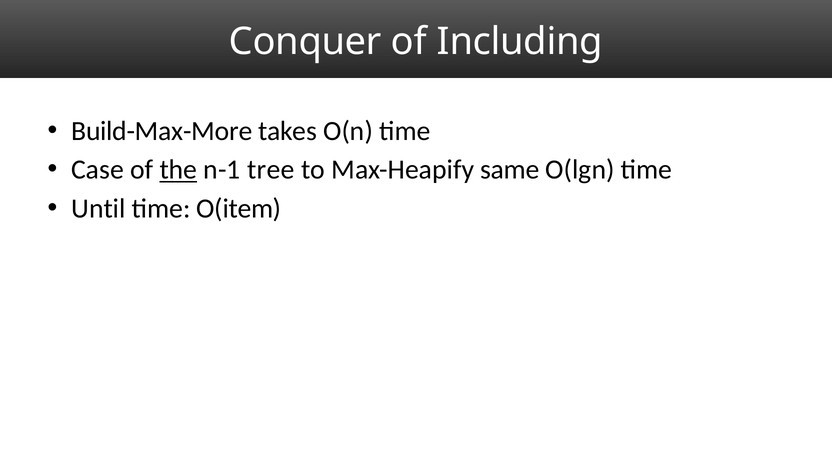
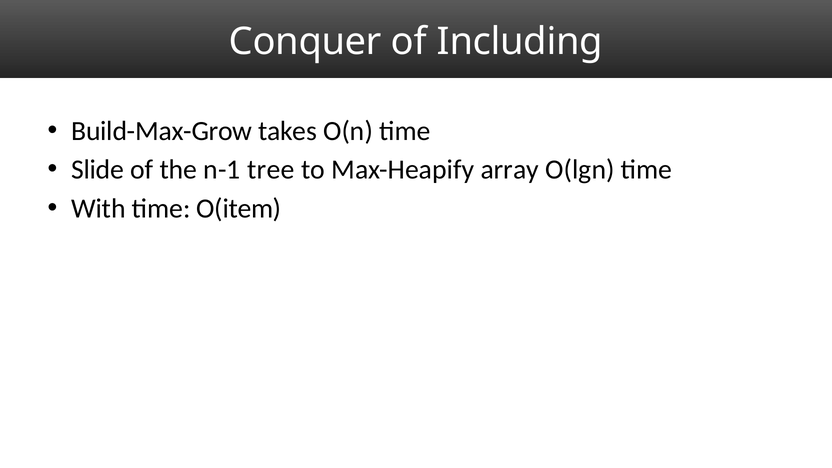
Build-Max-More: Build-Max-More -> Build-Max-Grow (162, 131)
Case: Case -> Slide (98, 170)
the underline: present -> none (178, 170)
same: same -> array (510, 170)
Until: Until -> With (98, 209)
